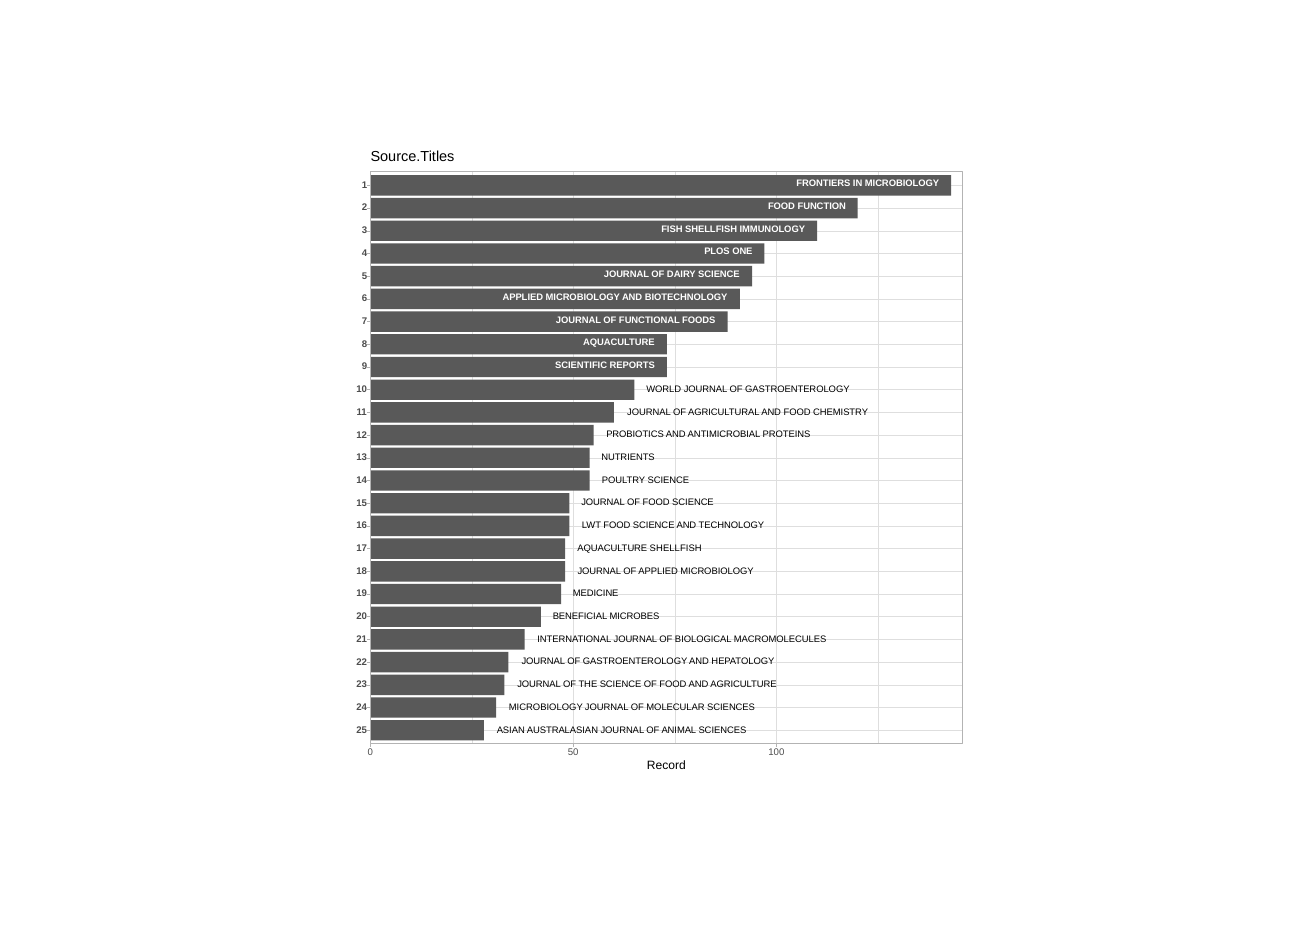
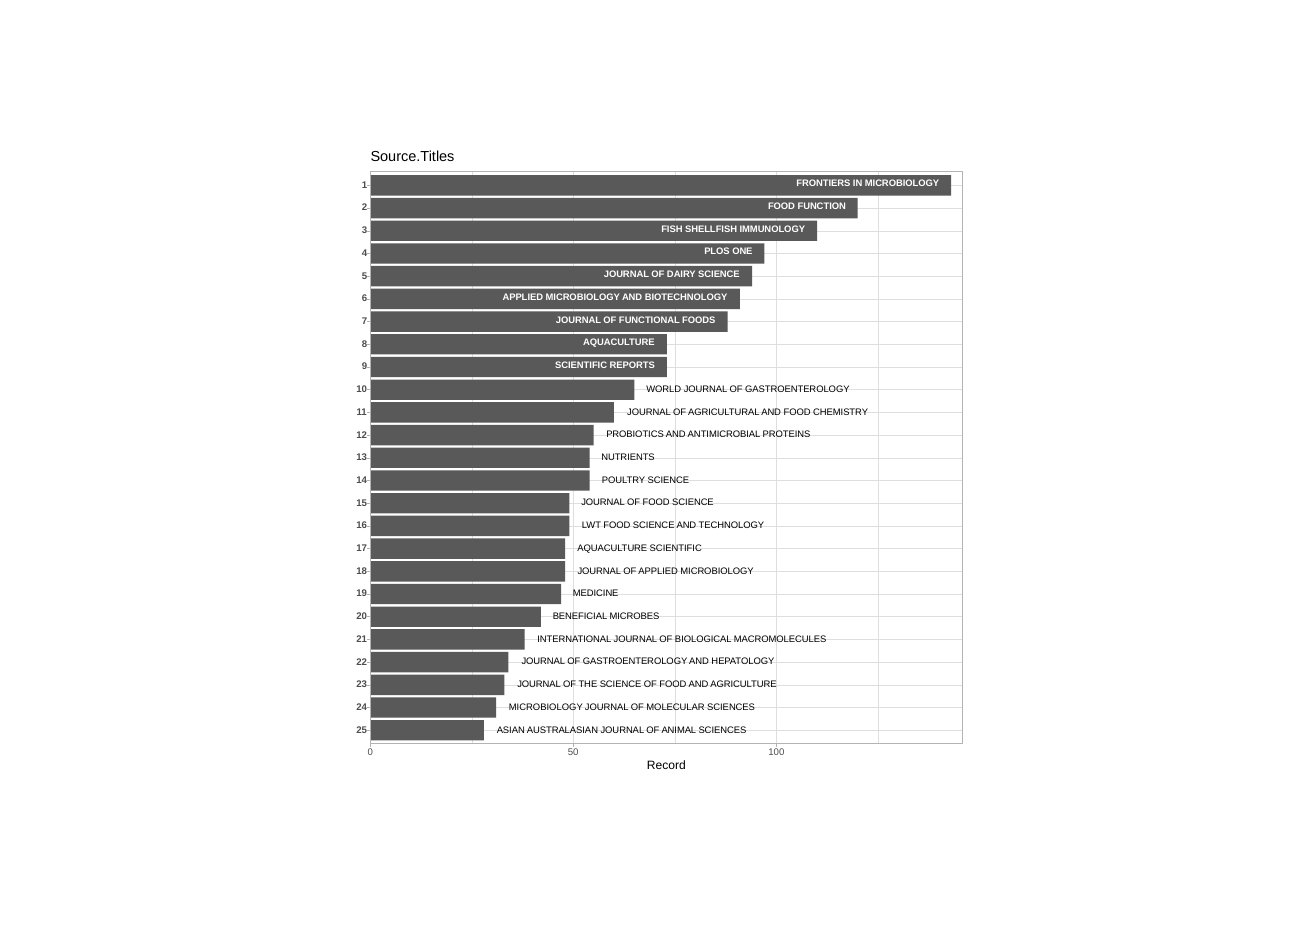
SHELLFISH: SHELLFISH -> SCIENTIFIC (676, 548)
